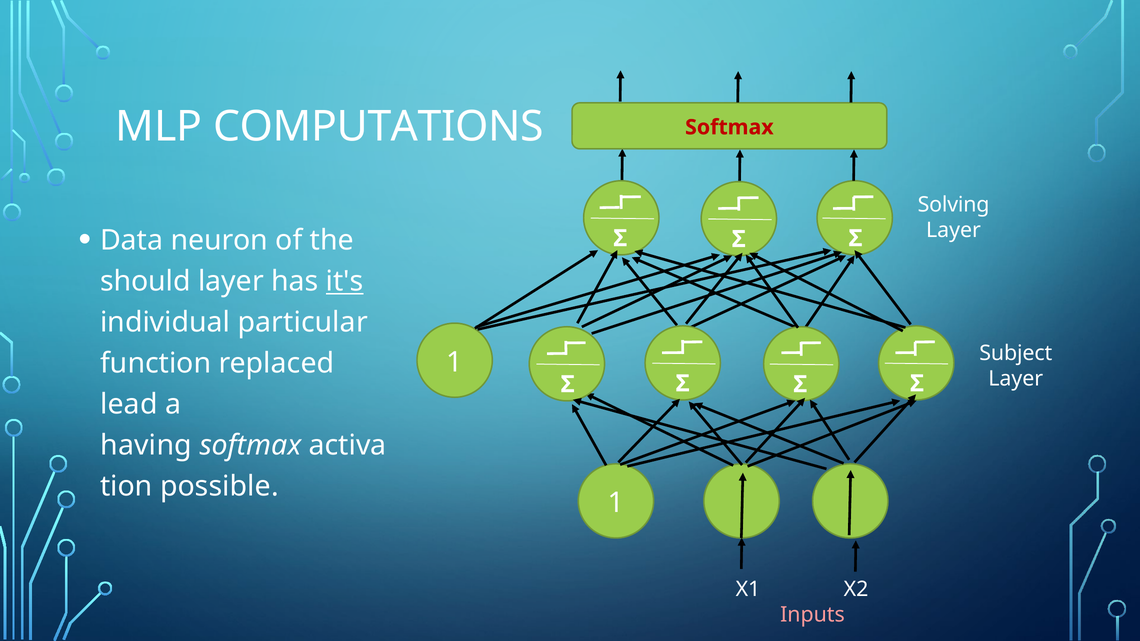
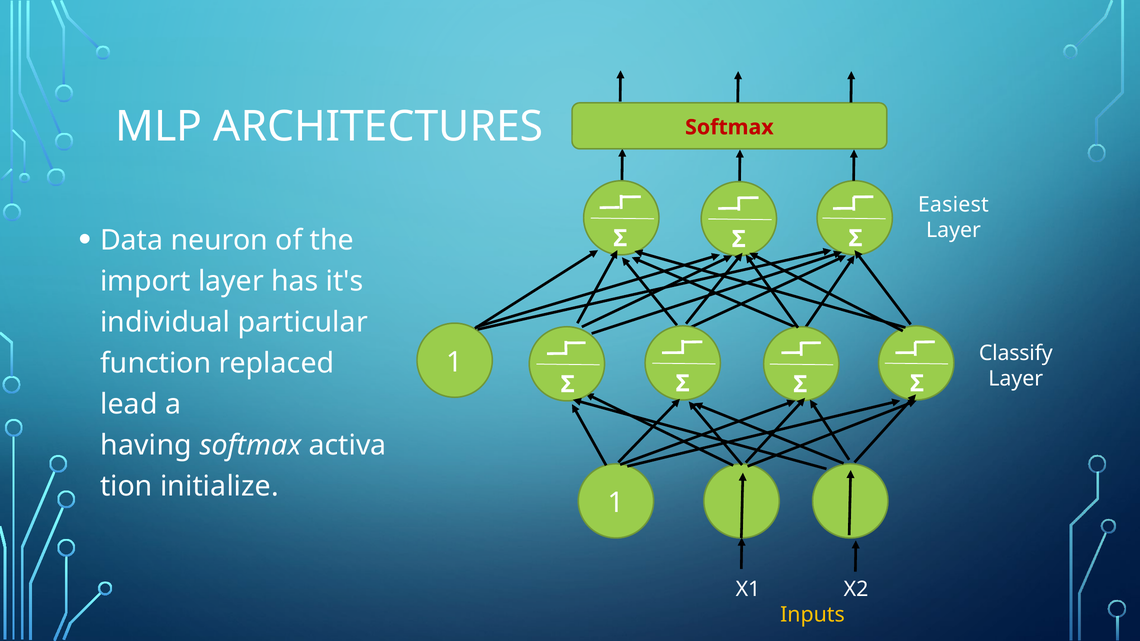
COMPUTATIONS: COMPUTATIONS -> ARCHITECTURES (378, 127)
Solving: Solving -> Easiest (953, 205)
should: should -> import (145, 282)
it's underline: present -> none (345, 282)
Subject: Subject -> Classify (1016, 353)
possible: possible -> initialize (219, 487)
Inputs colour: pink -> yellow (812, 615)
